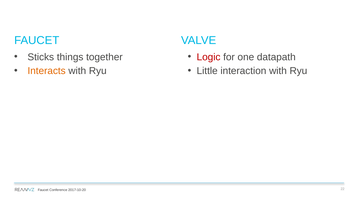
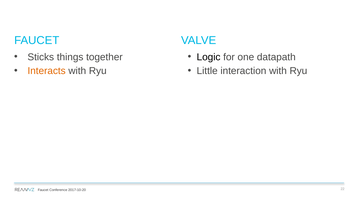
Logic colour: red -> black (209, 57)
